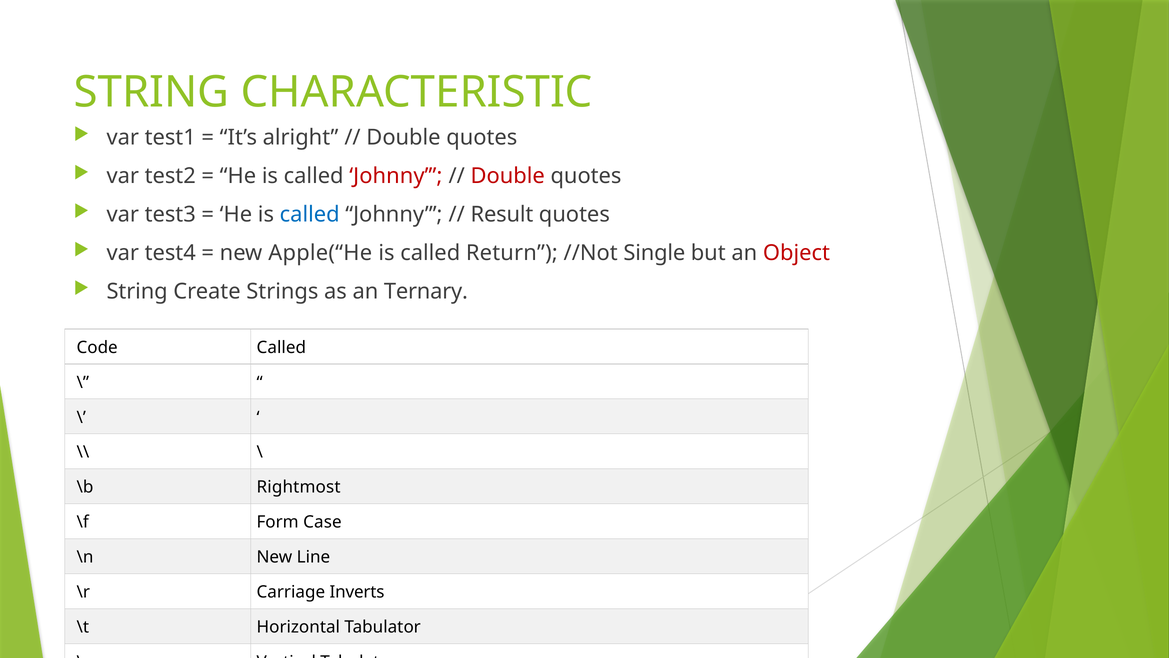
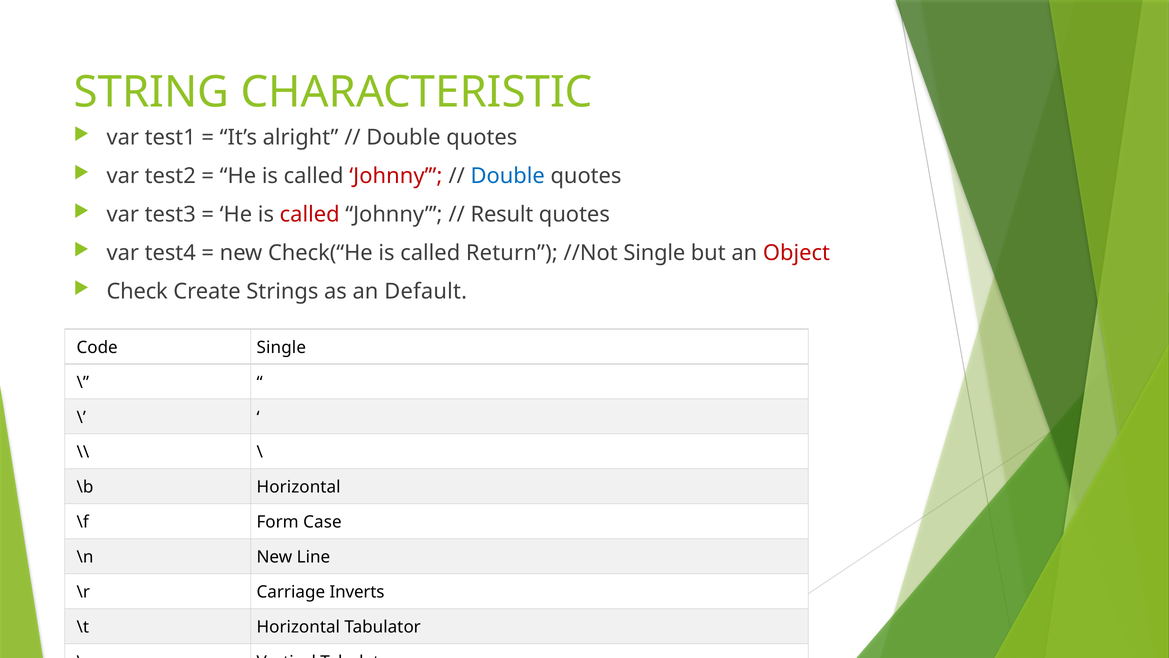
Double colour: red -> blue (508, 176)
called colour: blue -> red (310, 214)
Apple(“He: Apple(“He -> Check(“He (320, 253)
String: String -> Check (137, 291)
Ternary: Ternary -> Default (426, 291)
Code Called: Called -> Single (281, 347)
\b Rightmost: Rightmost -> Horizontal (299, 487)
